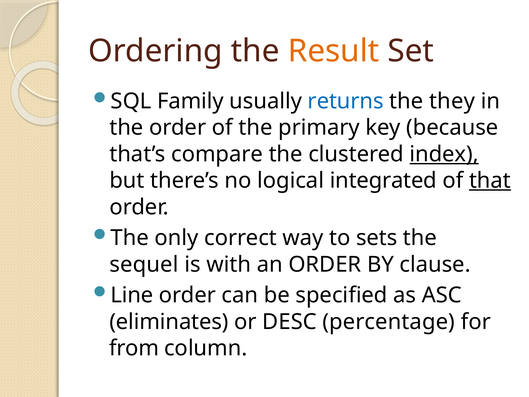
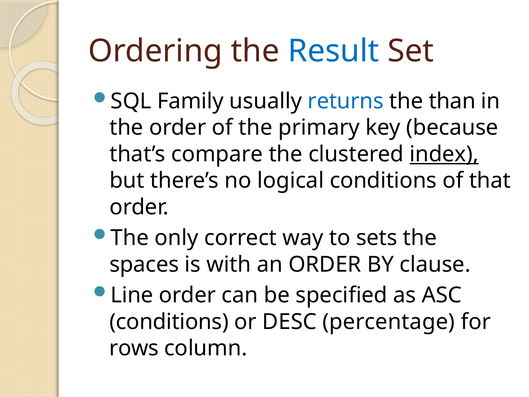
Result colour: orange -> blue (334, 51)
they: they -> than (452, 101)
logical integrated: integrated -> conditions (383, 180)
that underline: present -> none (490, 180)
sequel: sequel -> spaces (144, 264)
eliminates: eliminates -> conditions (169, 322)
from: from -> rows (134, 348)
